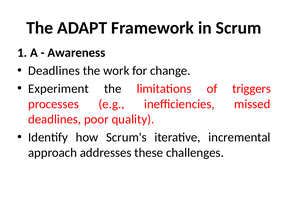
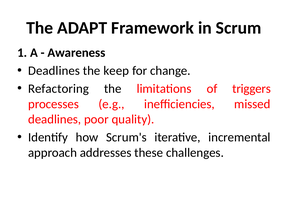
work: work -> keep (116, 71)
Experiment: Experiment -> Refactoring (58, 89)
